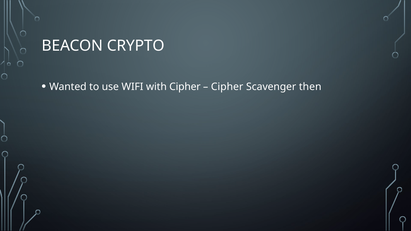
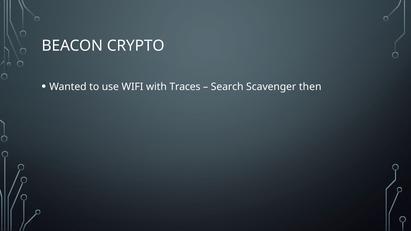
with Cipher: Cipher -> Traces (185, 87)
Cipher: Cipher -> Search (227, 87)
